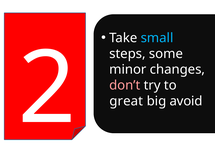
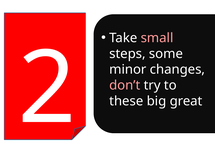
small colour: light blue -> pink (157, 38)
great: great -> these (126, 101)
avoid: avoid -> great (186, 101)
